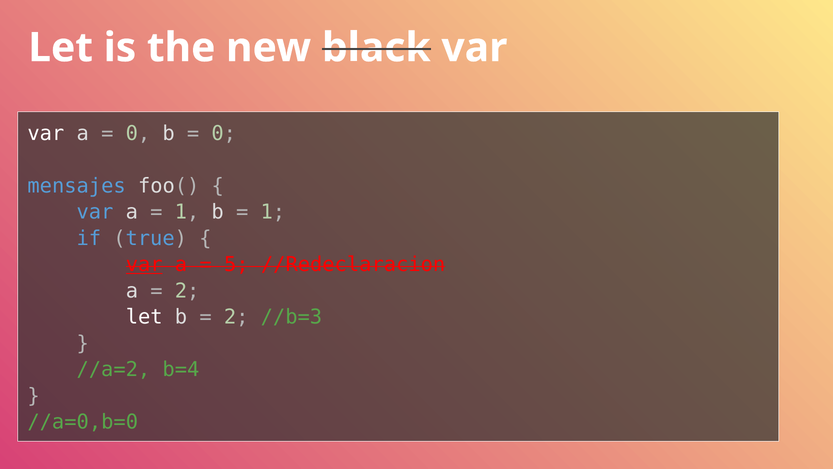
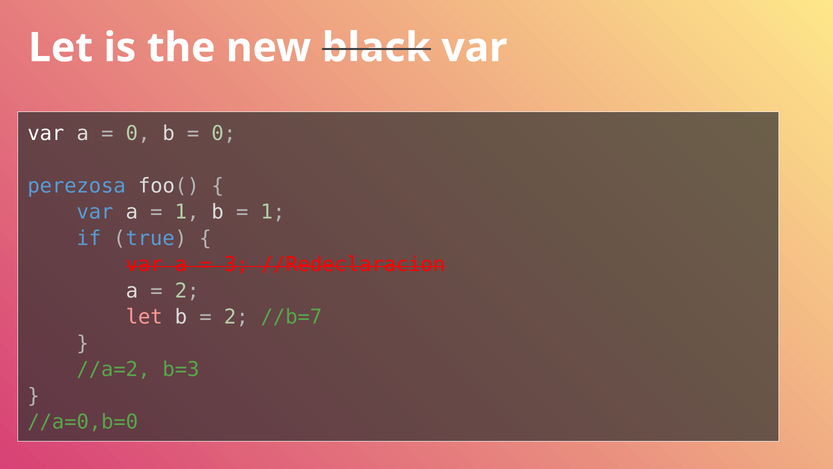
mensajes: mensajes -> perezosa (77, 186)
var underline: present -> none (144, 264)
5: 5 -> 3 (236, 264)
let colour: white -> pink (144, 317)
//b=3: //b=3 -> //b=7 (291, 317)
b=4: b=4 -> b=3 (181, 369)
